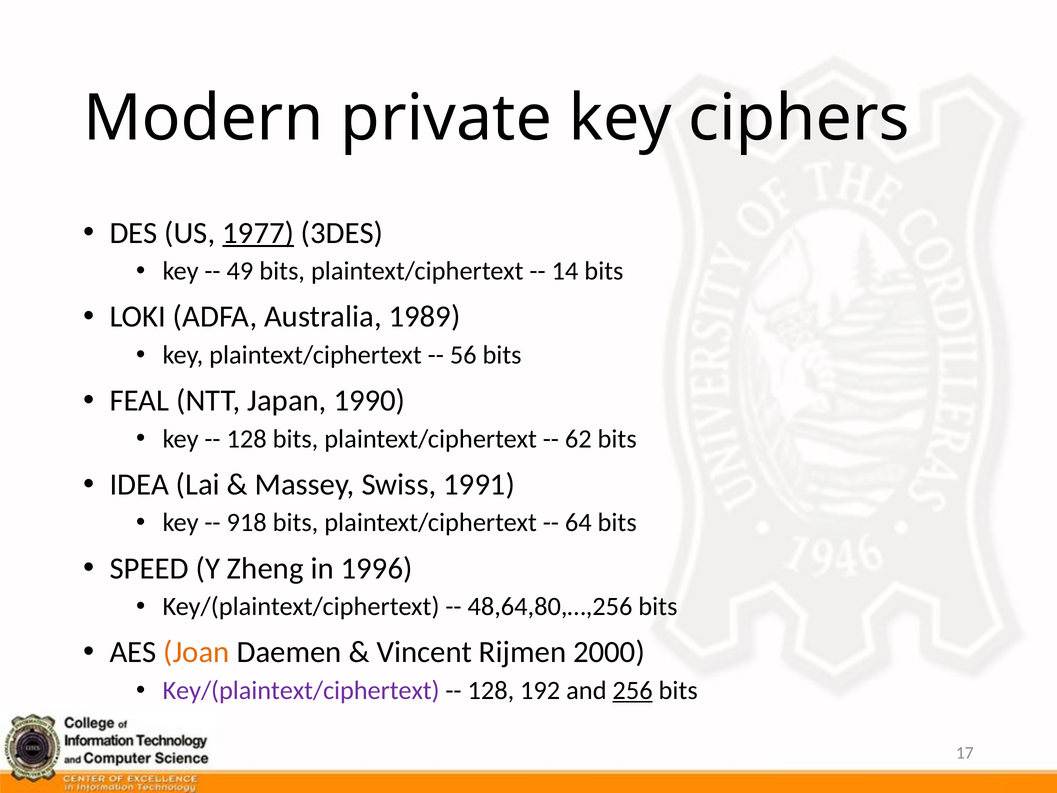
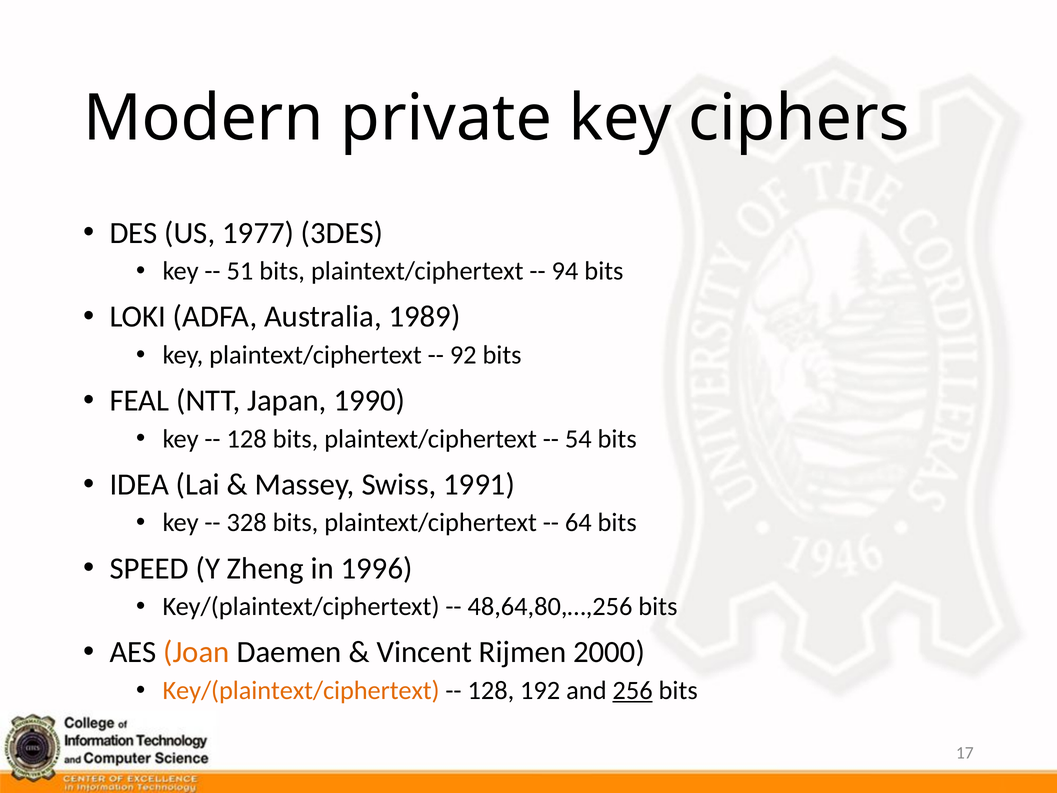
1977 underline: present -> none (258, 233)
49: 49 -> 51 (240, 271)
14: 14 -> 94 (565, 271)
56: 56 -> 92 (463, 355)
62: 62 -> 54 (578, 439)
918: 918 -> 328 (247, 523)
Key/(plaintext/ciphertext colour: purple -> orange (301, 690)
